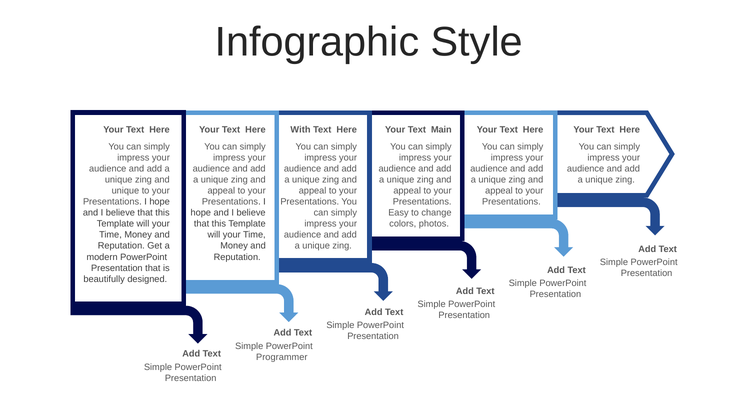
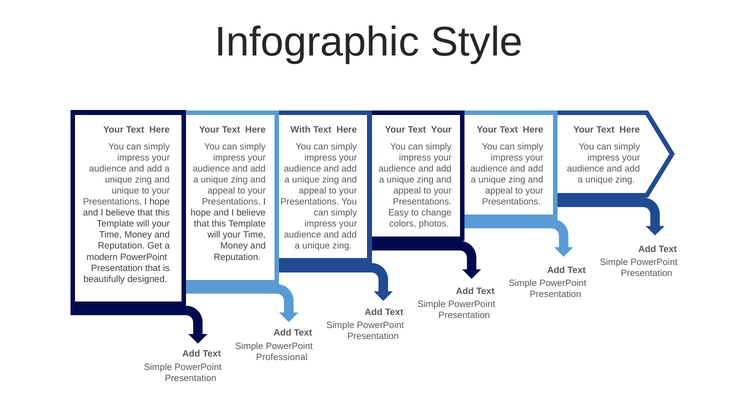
Text Main: Main -> Your (441, 130)
Programmer: Programmer -> Professional (282, 357)
